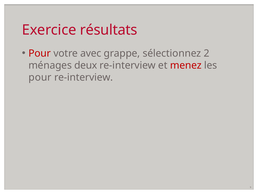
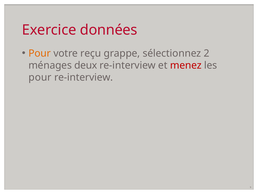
résultats: résultats -> données (109, 30)
Pour colour: red -> orange (40, 53)
avec: avec -> reçu (91, 53)
